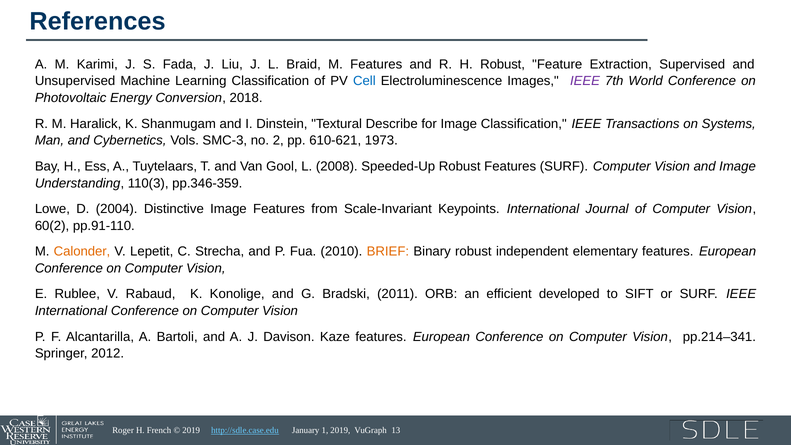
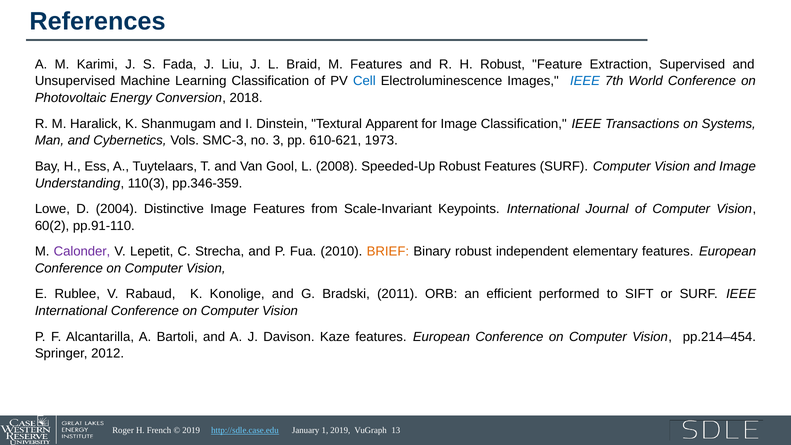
IEEE colour: purple -> blue (585, 81)
Describe: Describe -> Apparent (392, 124)
2: 2 -> 3 (278, 141)
Calonder colour: orange -> purple (82, 251)
developed: developed -> performed (569, 294)
pp.214–341: pp.214–341 -> pp.214–454 (719, 337)
